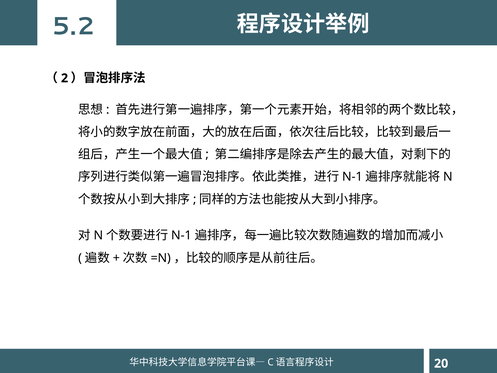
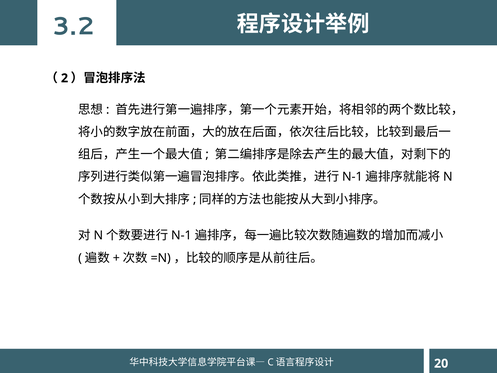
5.2: 5.2 -> 3.2 (73, 26)
